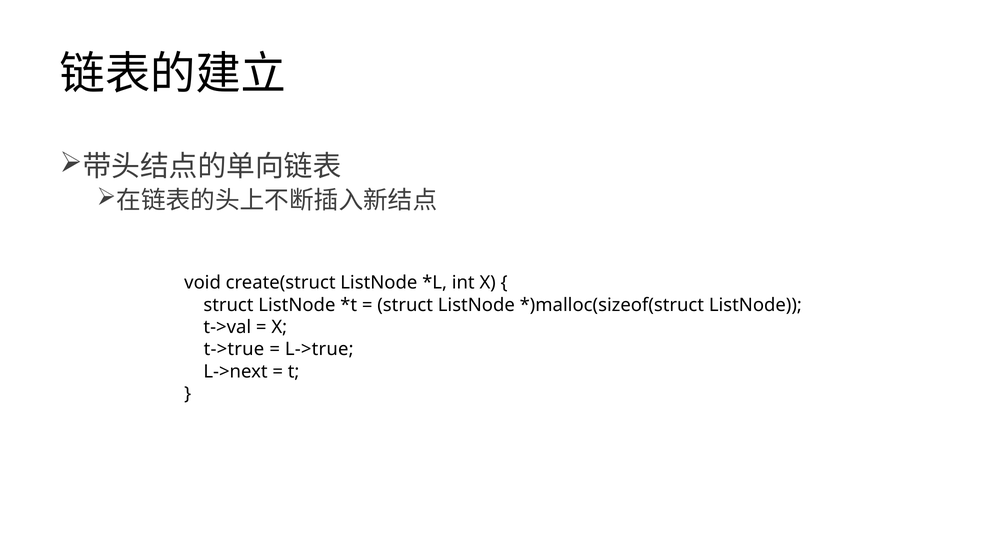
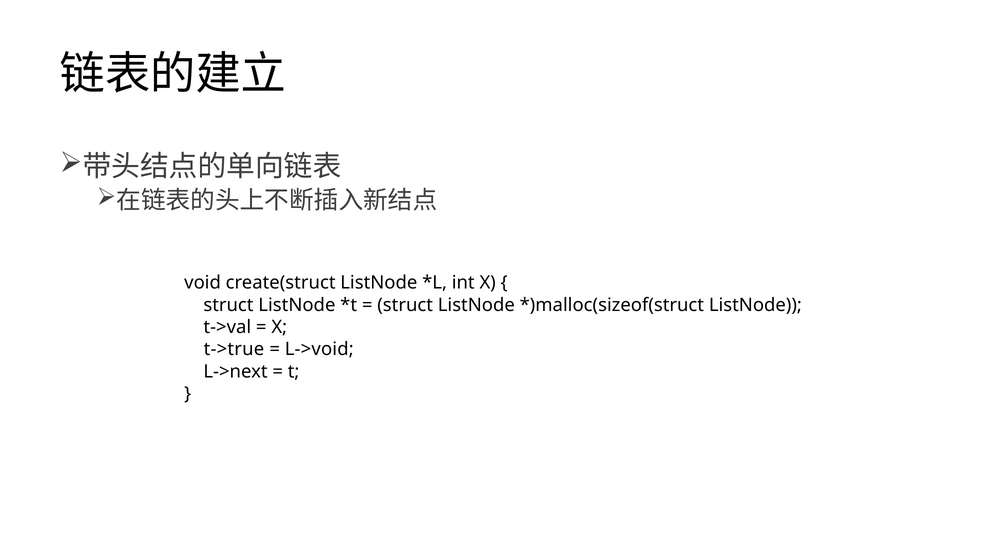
L->true: L->true -> L->void (319, 349)
